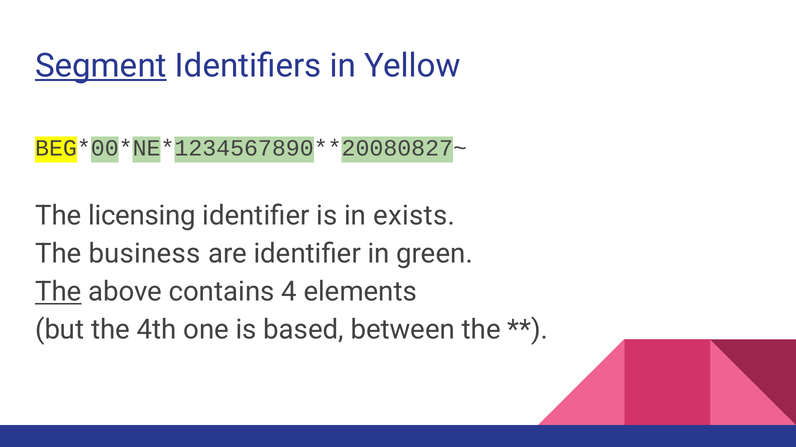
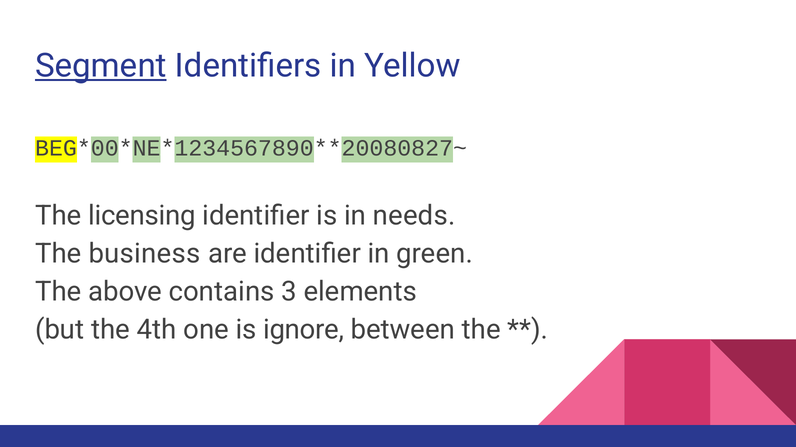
exists: exists -> needs (414, 216)
The underline: present -> none (58, 292)
4: 4 -> 3 (289, 292)
based: based -> ignore (304, 330)
